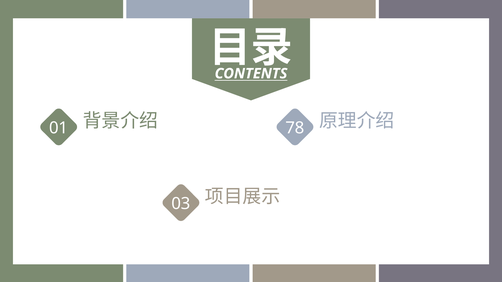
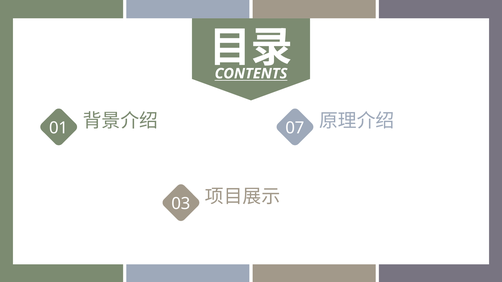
78: 78 -> 07 (295, 128)
